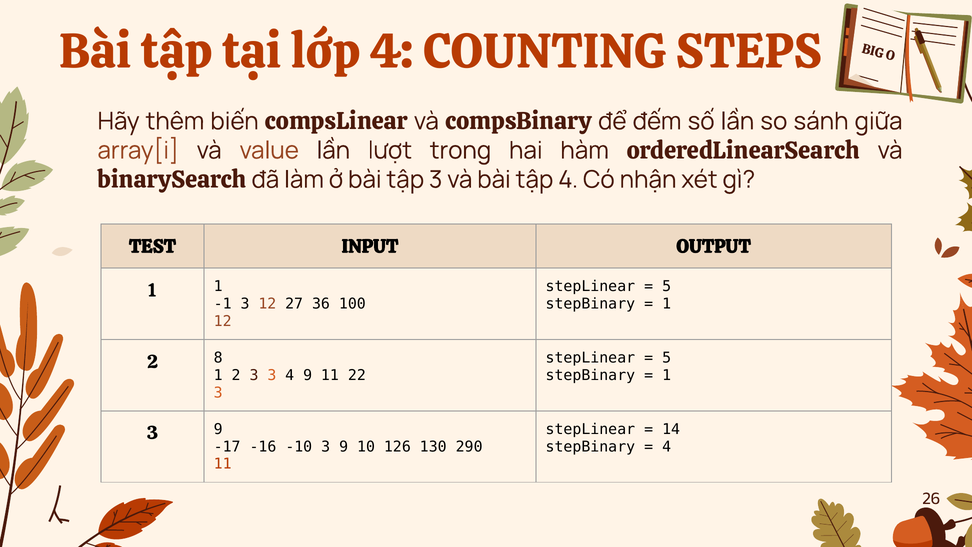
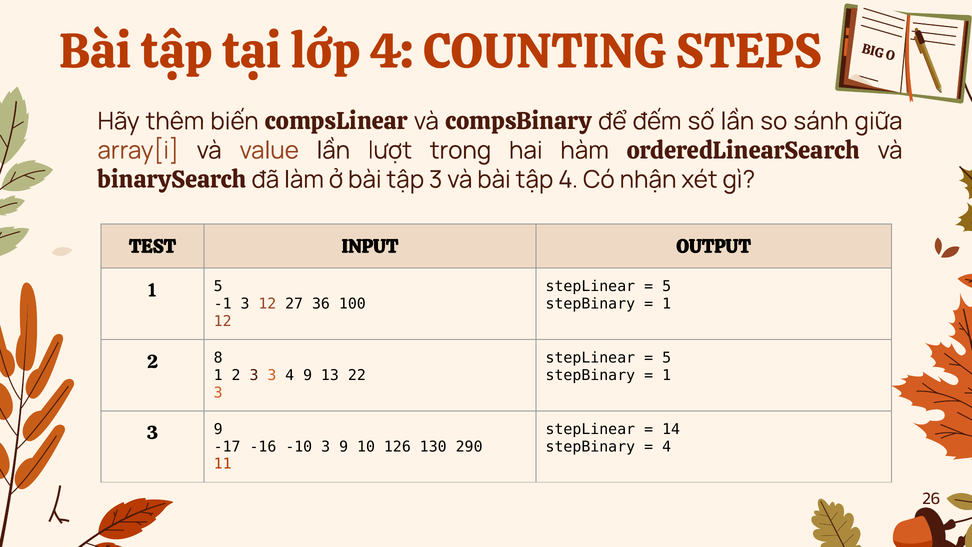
1 1: 1 -> 5 (218, 286)
9 11: 11 -> 13 (330, 375)
